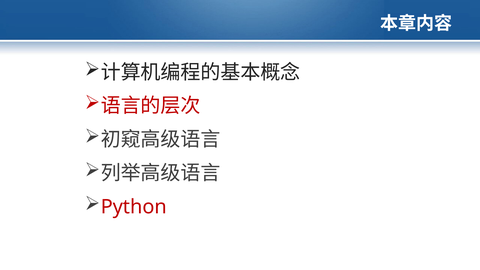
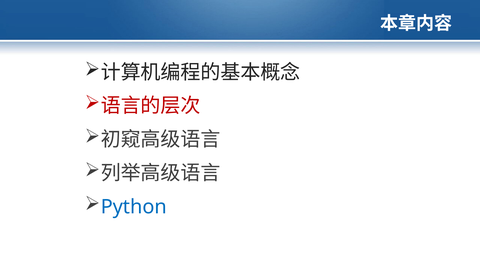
Python colour: red -> blue (134, 207)
